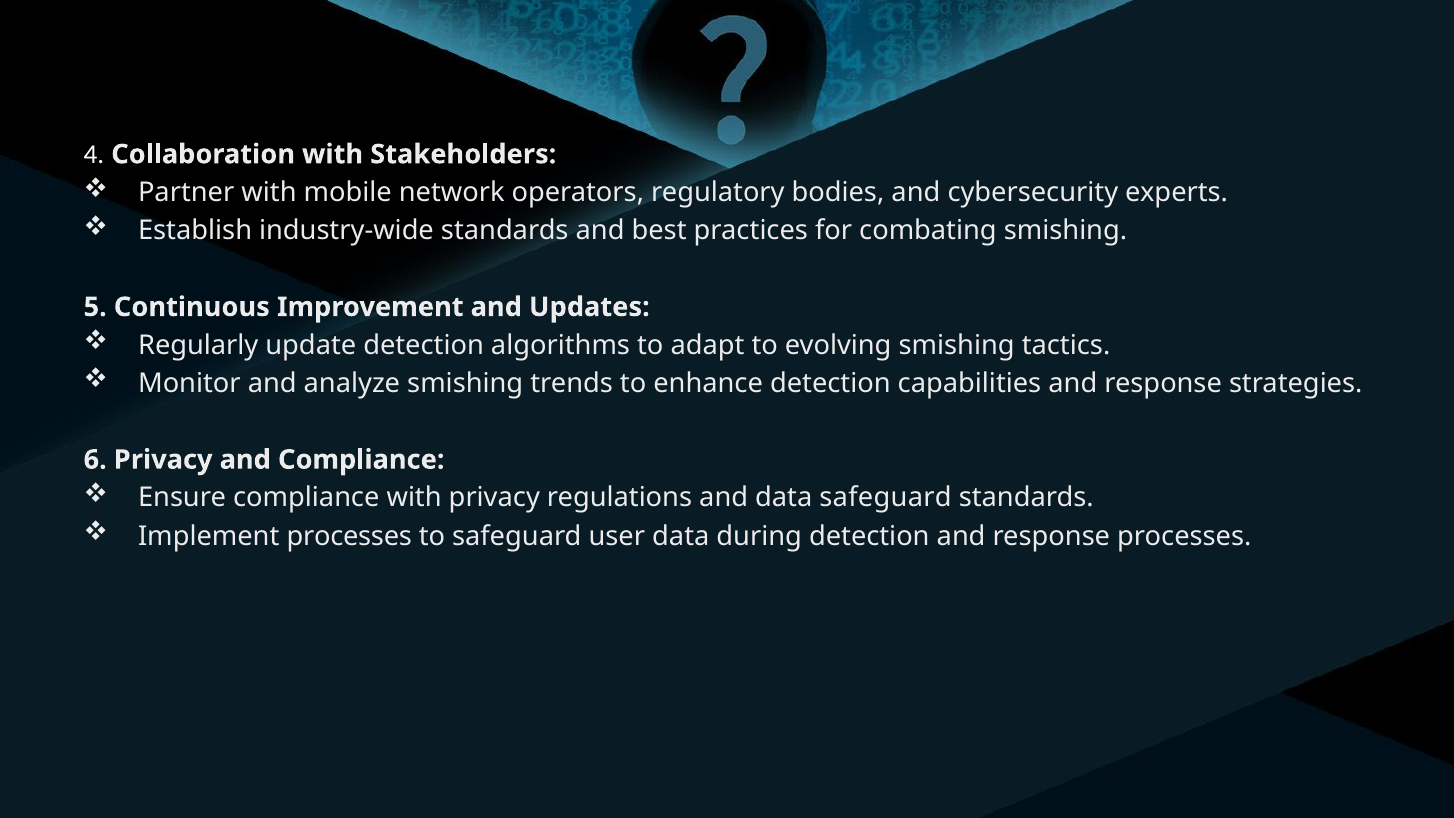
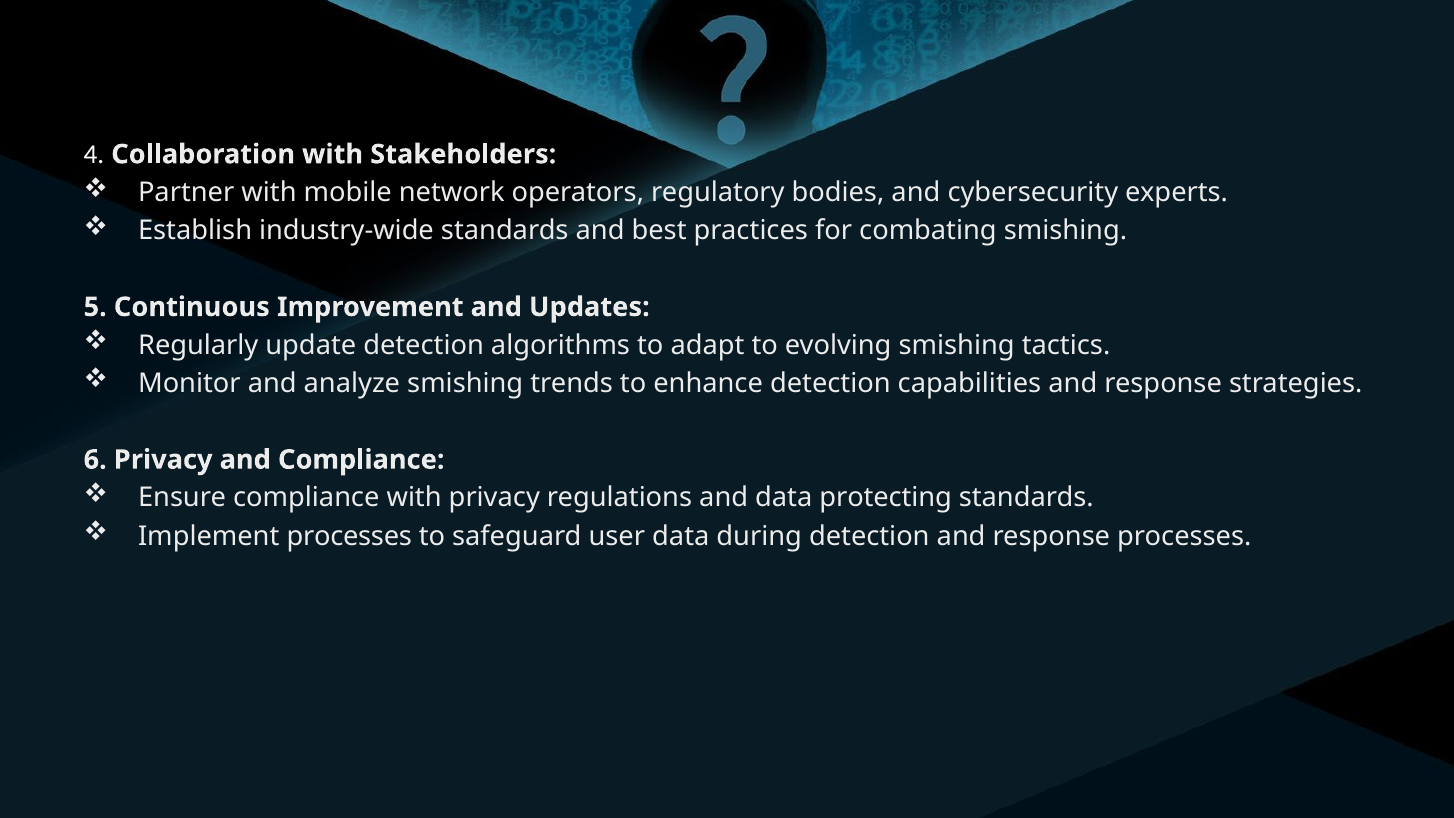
data safeguard: safeguard -> protecting (886, 498)
